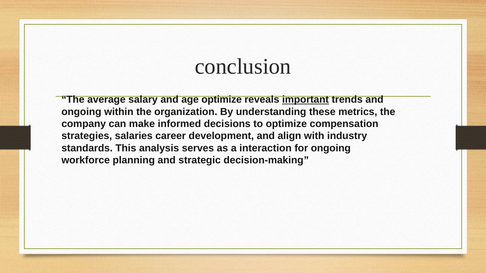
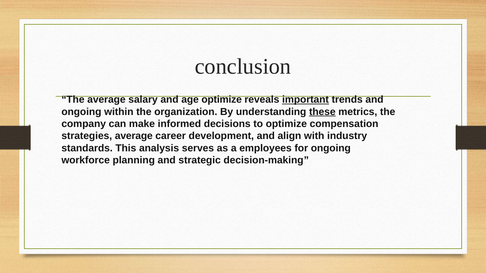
these underline: none -> present (322, 112)
strategies salaries: salaries -> average (134, 136)
interaction: interaction -> employees (266, 148)
